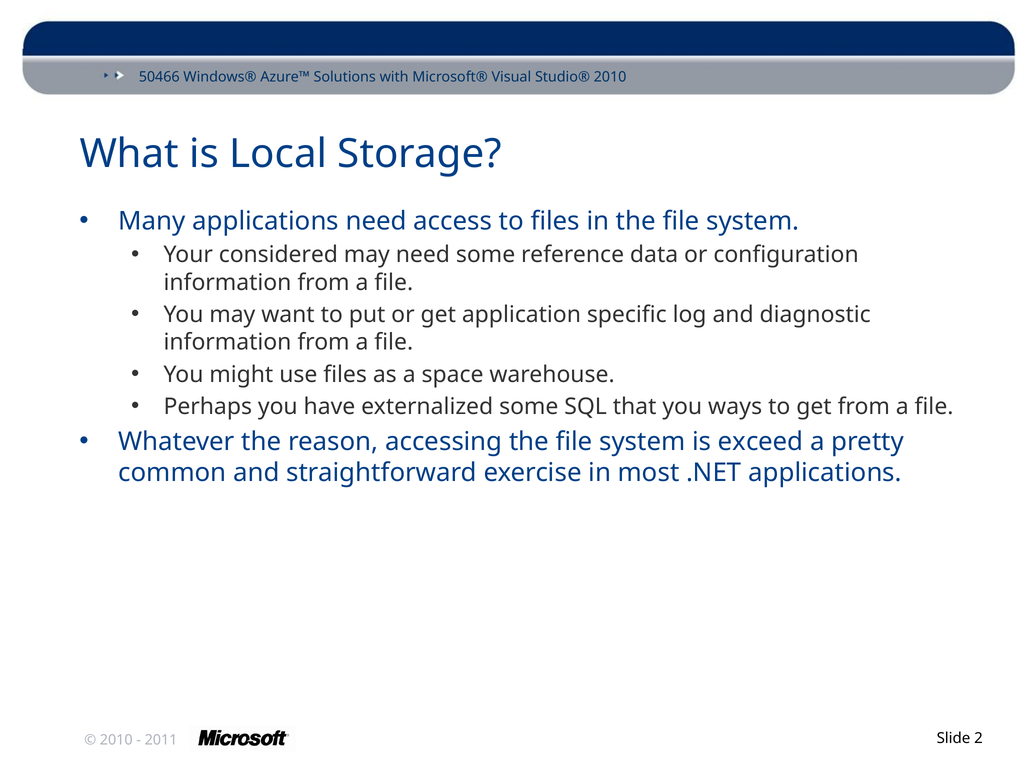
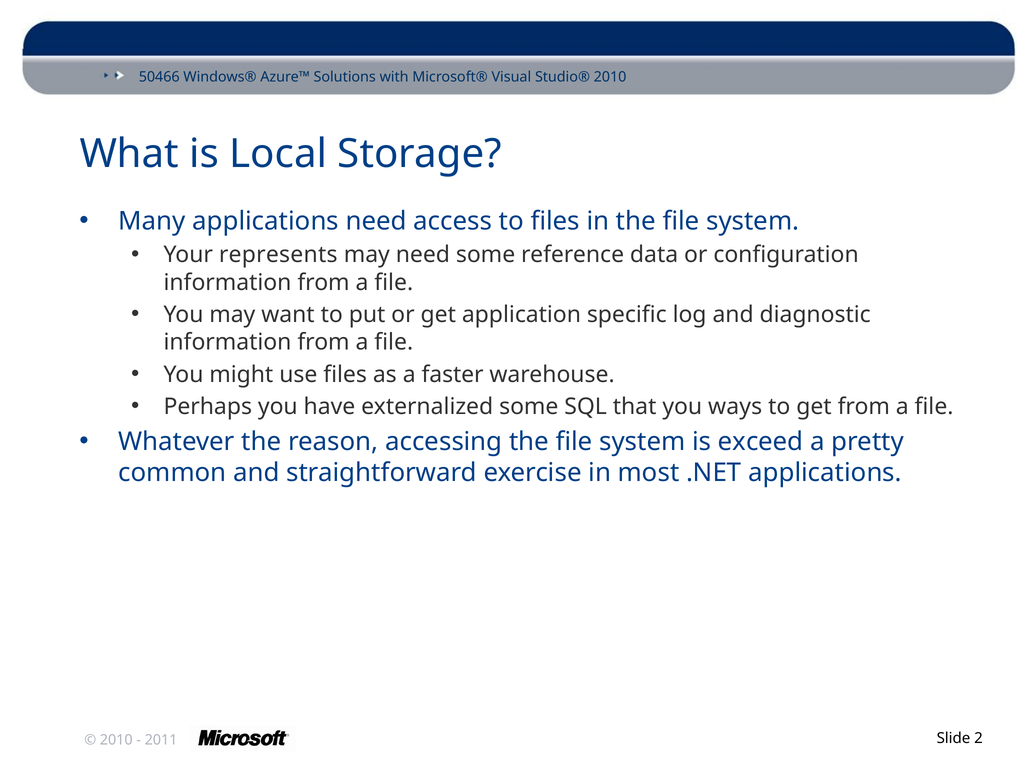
considered: considered -> represents (278, 255)
space: space -> faster (453, 375)
